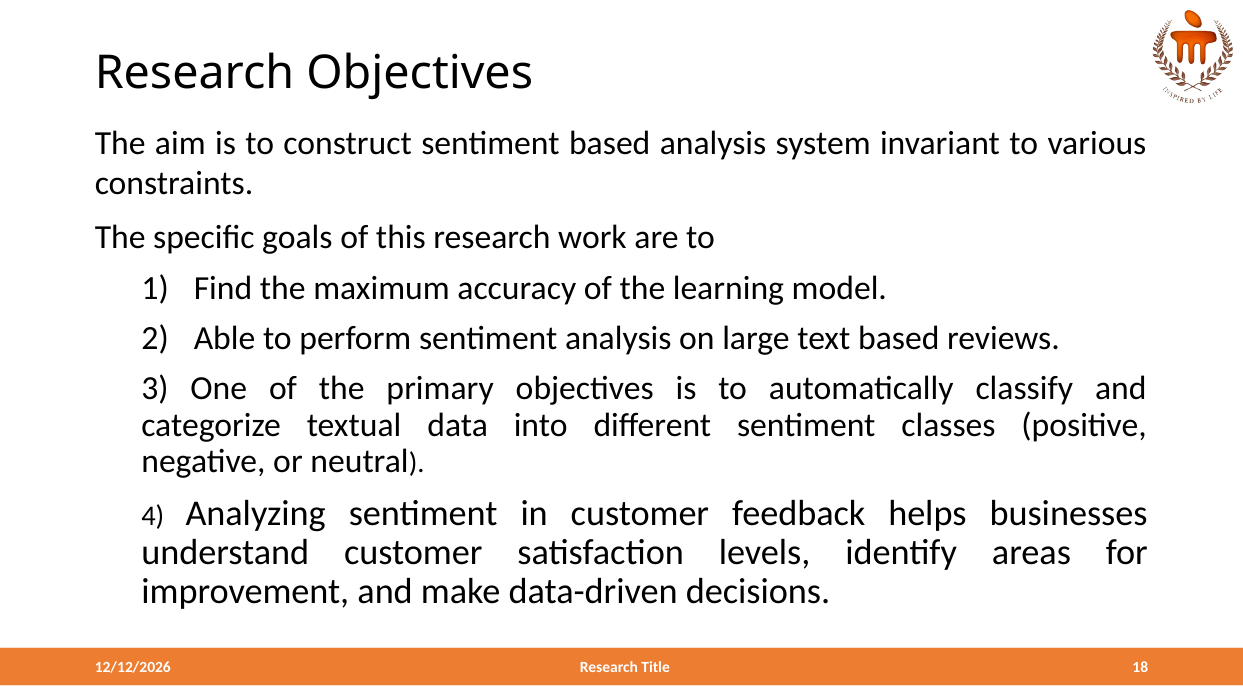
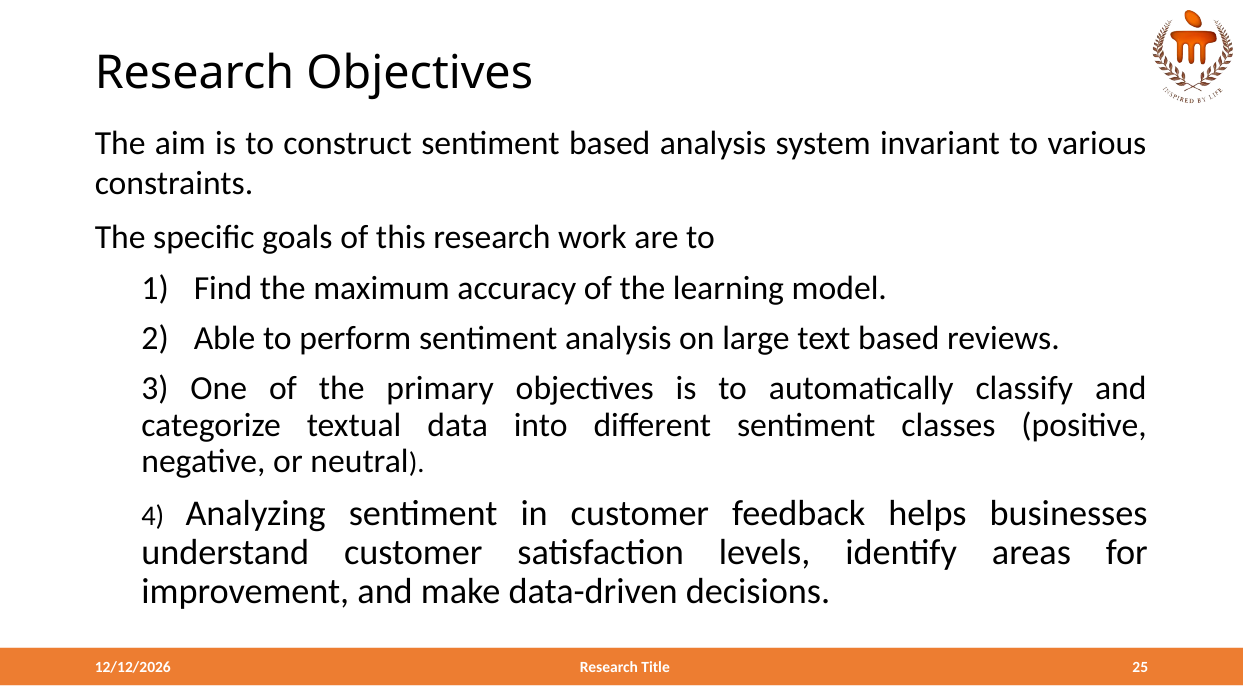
18: 18 -> 25 (1140, 668)
